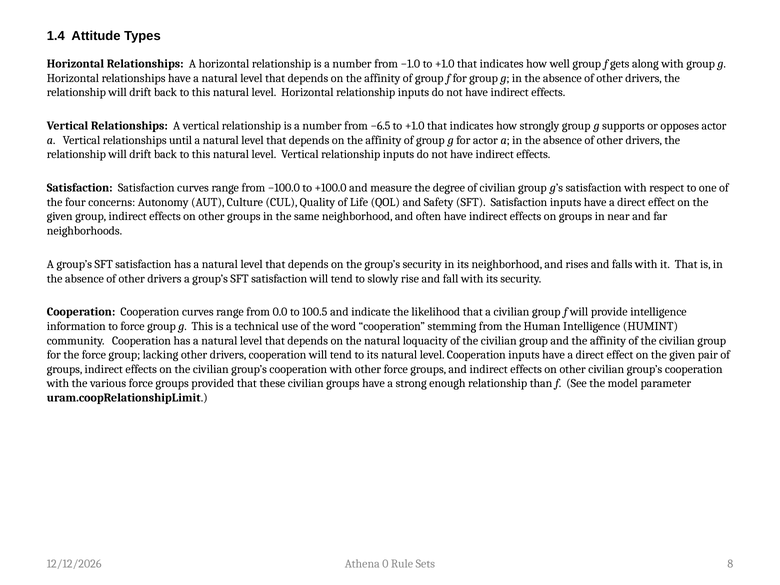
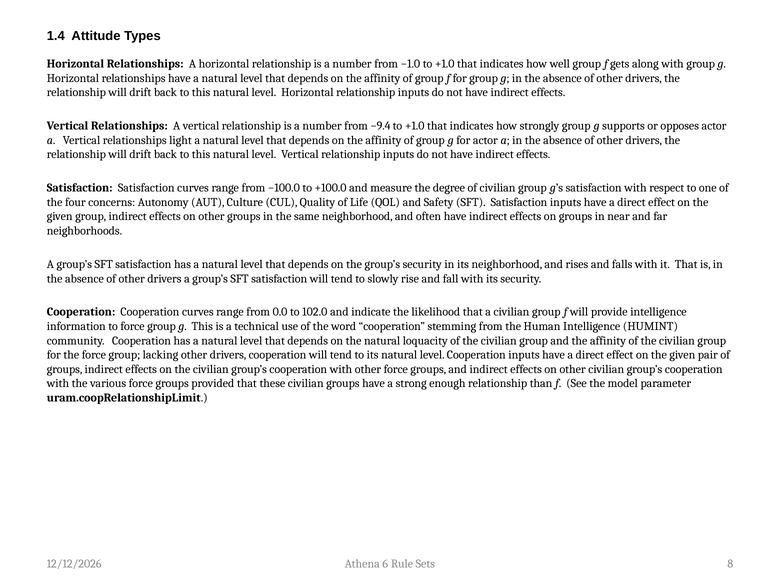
−6.5: −6.5 -> −9.4 (380, 126)
until: until -> light (180, 140)
100.5: 100.5 -> 102.0 (315, 312)
0: 0 -> 6 (385, 564)
